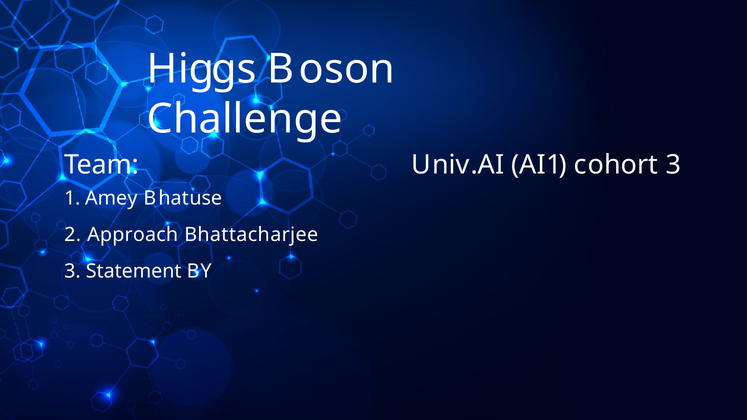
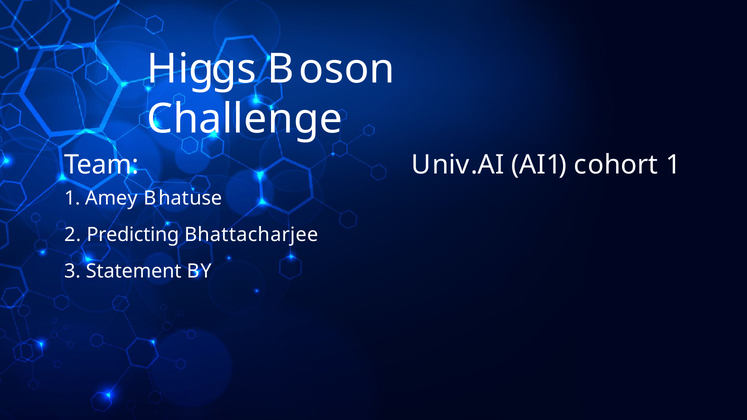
cohort 3: 3 -> 1 (674, 165)
Approach: Approach -> Predicting (133, 235)
